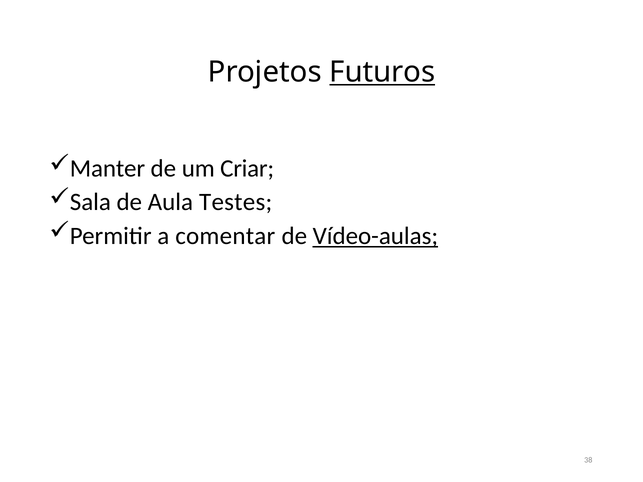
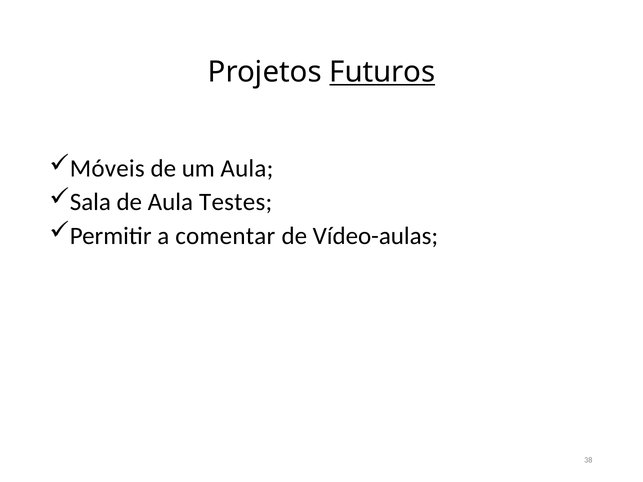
Manter: Manter -> Móveis (107, 169)
um Criar: Criar -> Aula (247, 169)
Vídeo-aulas underline: present -> none (375, 236)
